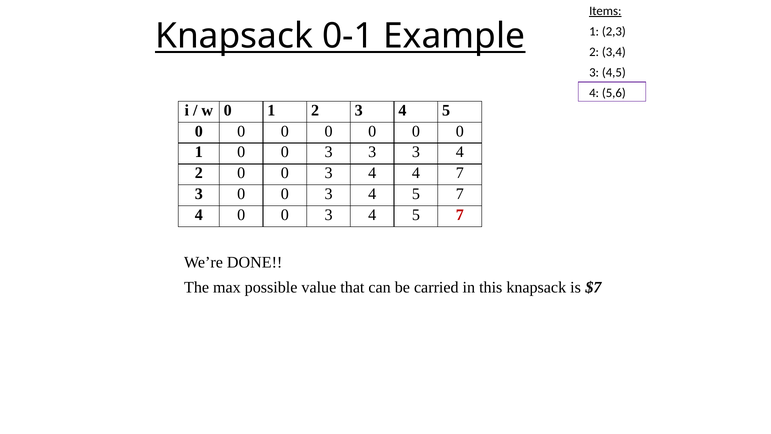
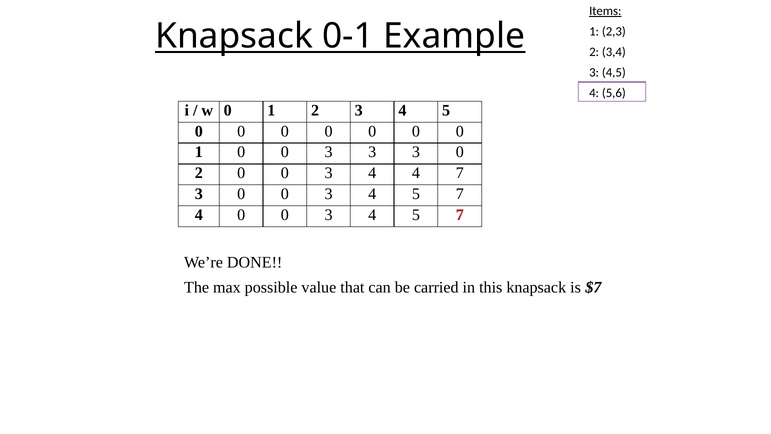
3 3 4: 4 -> 0 (460, 152)
